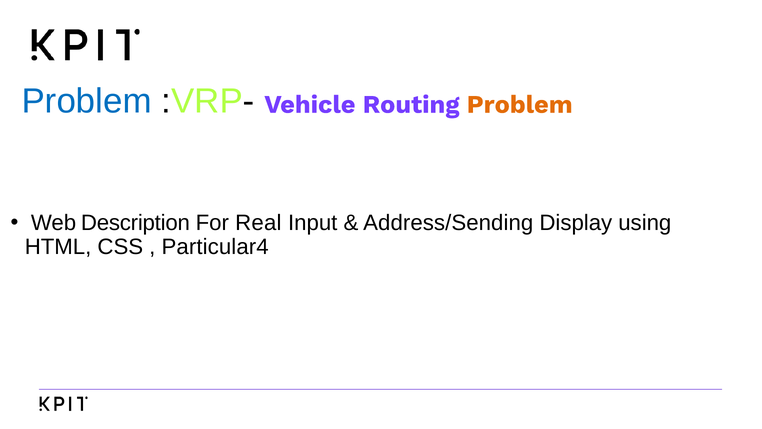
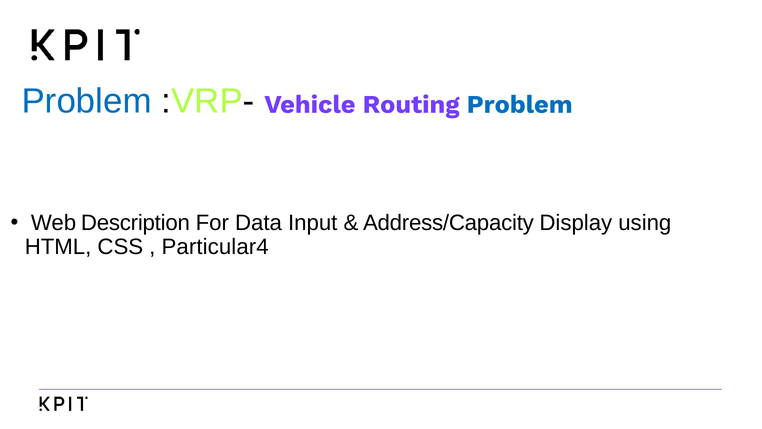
Problem colour: orange -> blue (520, 104)
Real: Real -> Data (258, 223)
Address/Sending: Address/Sending -> Address/Capacity (448, 223)
